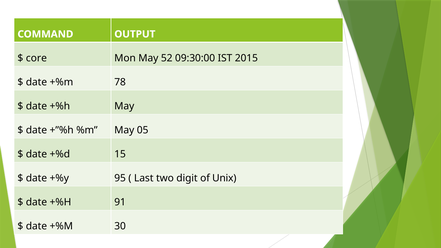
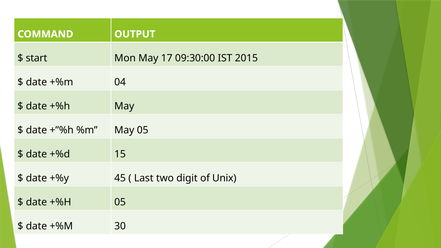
core: core -> start (36, 58)
52: 52 -> 17 (167, 58)
78: 78 -> 04 (120, 82)
95: 95 -> 45 (120, 178)
+%H 91: 91 -> 05 (120, 202)
